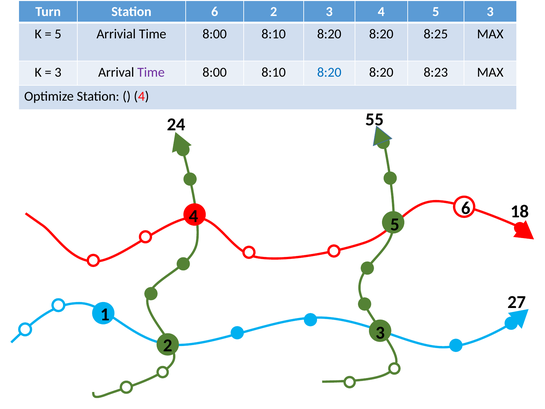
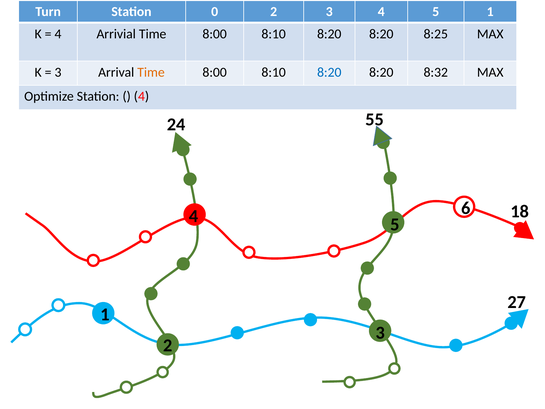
Station 6: 6 -> 0 (215, 12)
5 3: 3 -> 1 (490, 12)
5: 5 -> 4 (58, 34)
Time colour: purple -> orange (151, 72)
8:23: 8:23 -> 8:32 (436, 72)
